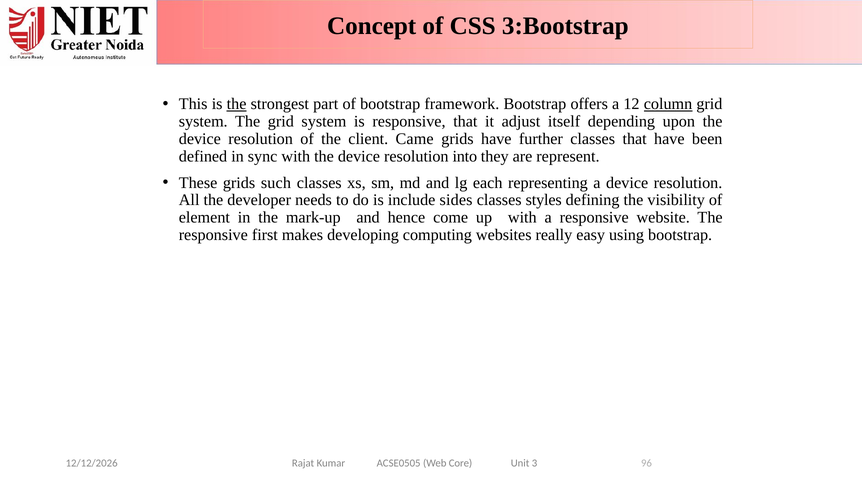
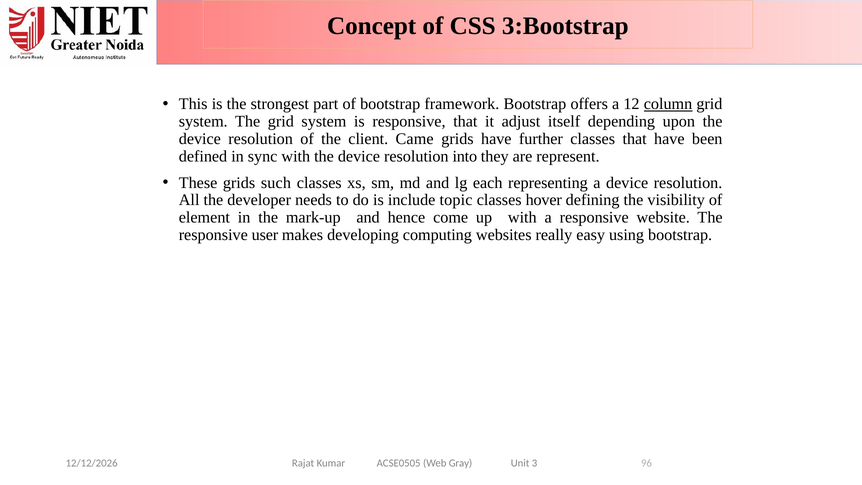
the underline: present -> none (237, 104)
sides: sides -> topic (456, 200)
styles: styles -> hover (544, 200)
first: first -> user (265, 235)
Core: Core -> Gray (460, 463)
